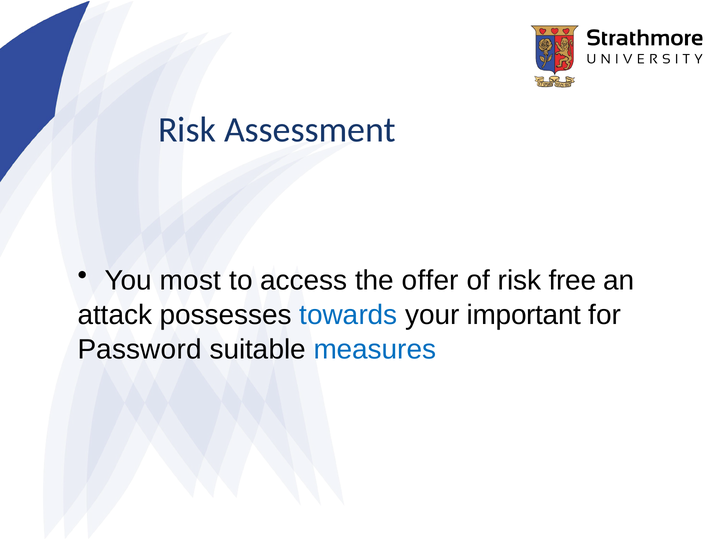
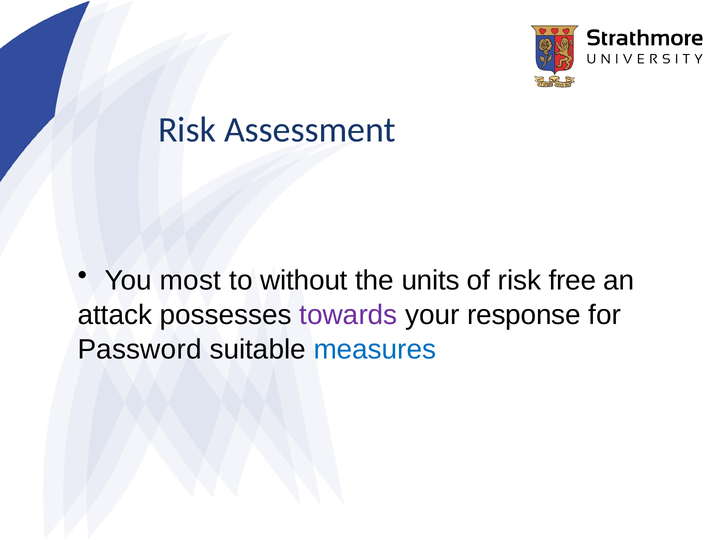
access: access -> without (304, 280)
offer: offer -> units (431, 280)
towards colour: blue -> purple (348, 315)
important: important -> response (524, 315)
